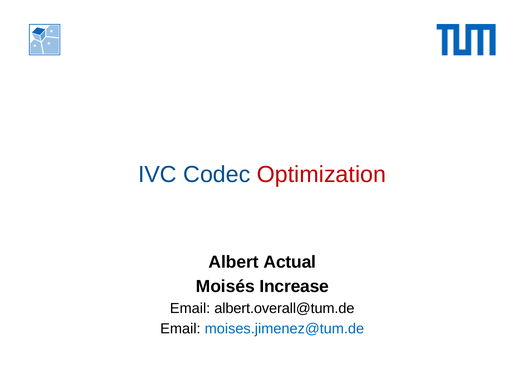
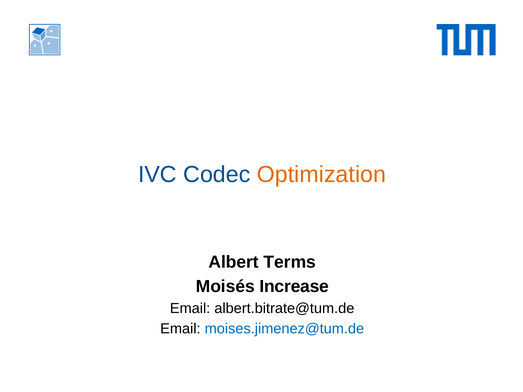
Optimization colour: red -> orange (321, 175)
Actual: Actual -> Terms (290, 262)
albert.overall@tum.de: albert.overall@tum.de -> albert.bitrate@tum.de (284, 309)
